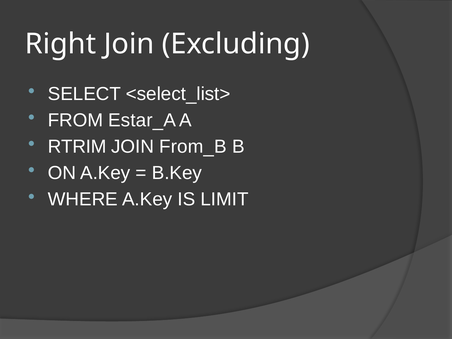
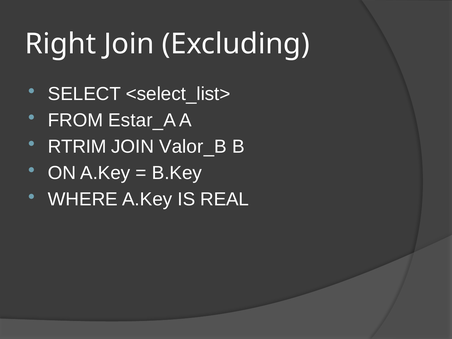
From_B: From_B -> Valor_B (193, 147)
LIMIT: LIMIT -> REAL (225, 199)
